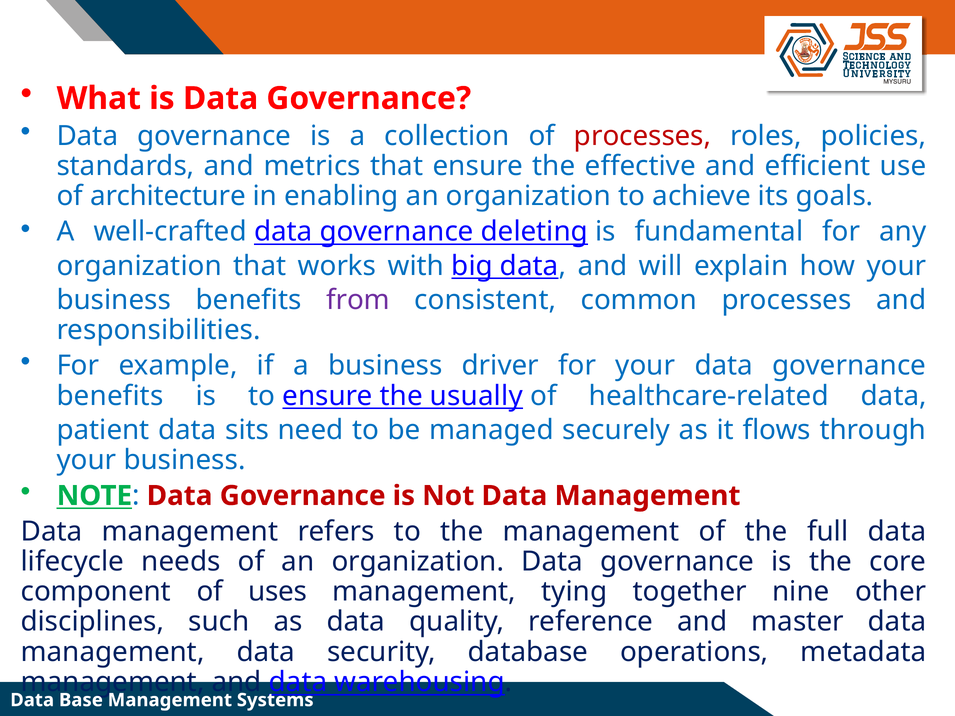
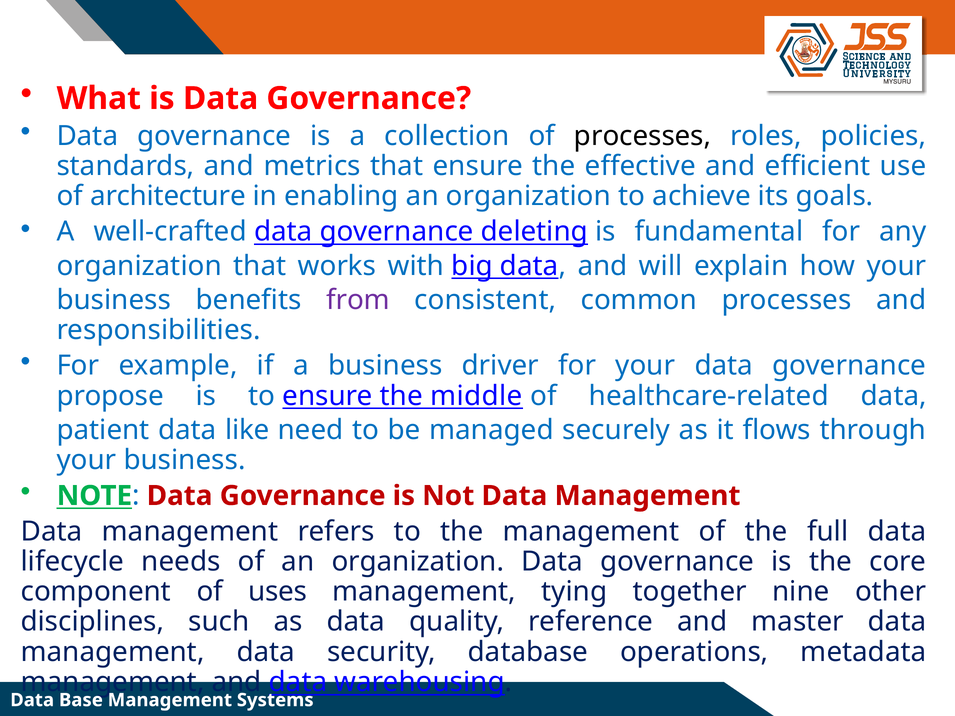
processes colour: red -> black (643, 136)
benefits: benefits -> propose (110, 396)
usually: usually -> middle (476, 396)
sits: sits -> like (247, 430)
